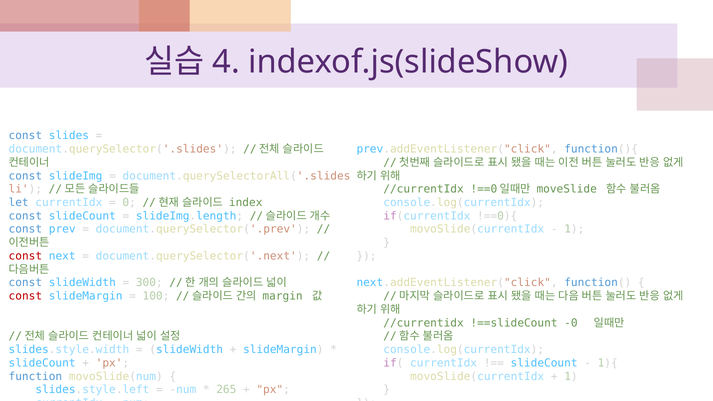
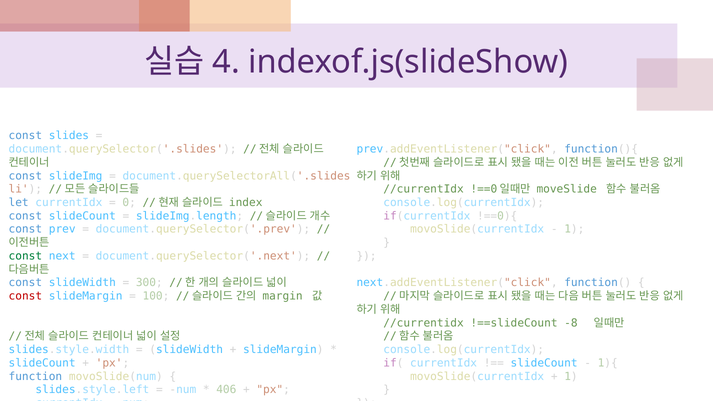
const colour: red -> green (25, 256)
-0: -0 -> -8 (571, 323)
265: 265 -> 406 (226, 390)
